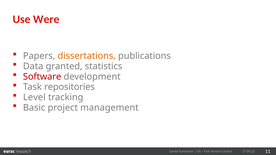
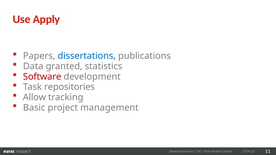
Were: Were -> Apply (46, 19)
dissertations colour: orange -> blue (87, 56)
Level: Level -> Allow (34, 97)
